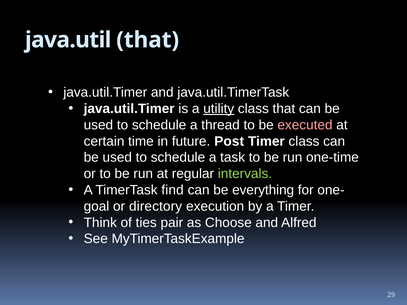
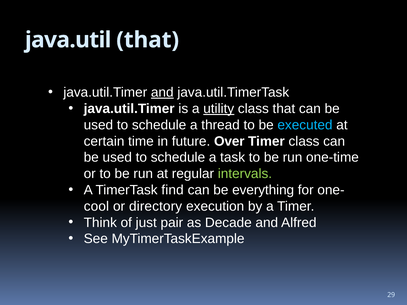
and underline: none -> present (162, 92)
executed colour: pink -> light blue (305, 125)
Post: Post -> Over (229, 141)
goal: goal -> cool (96, 206)
ties: ties -> just (146, 223)
Choose: Choose -> Decade (228, 223)
